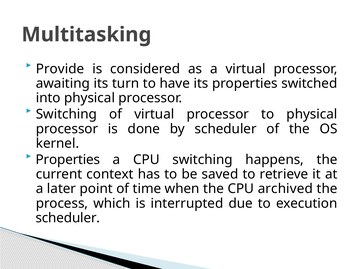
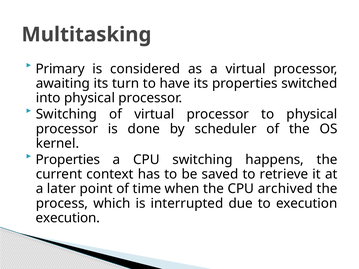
Provide: Provide -> Primary (60, 69)
scheduler: scheduler -> execution (68, 218)
